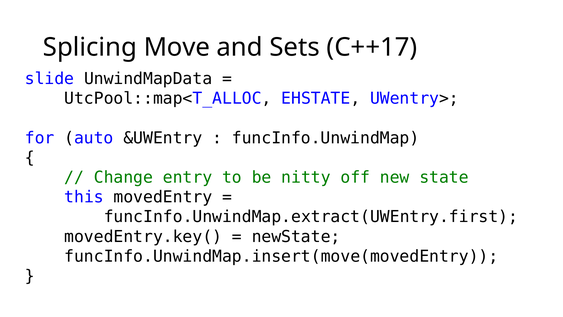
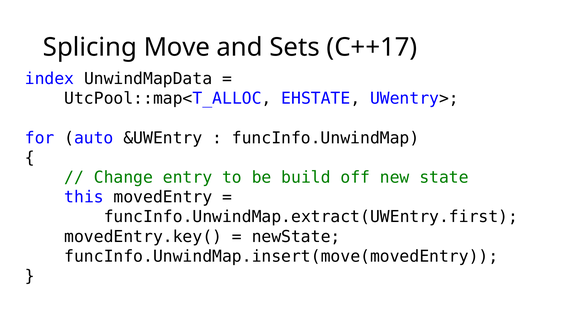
slide: slide -> index (49, 79)
nitty: nitty -> build (306, 177)
